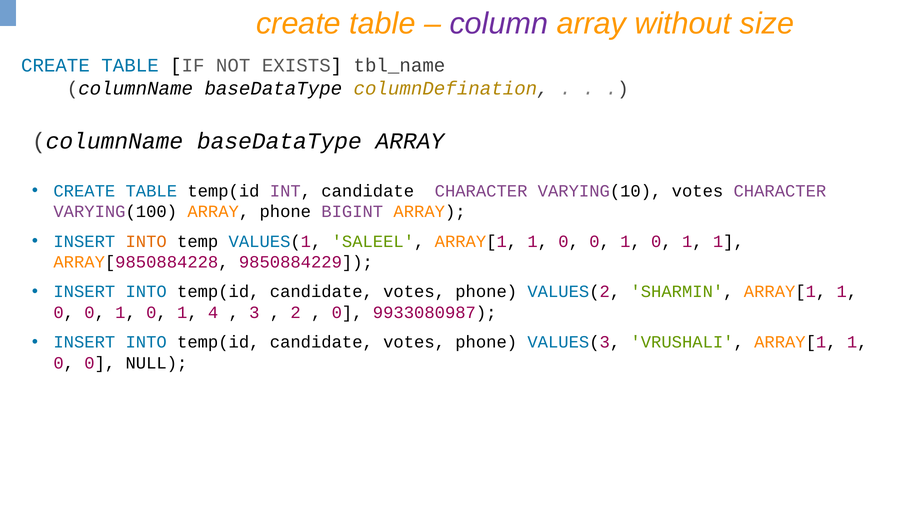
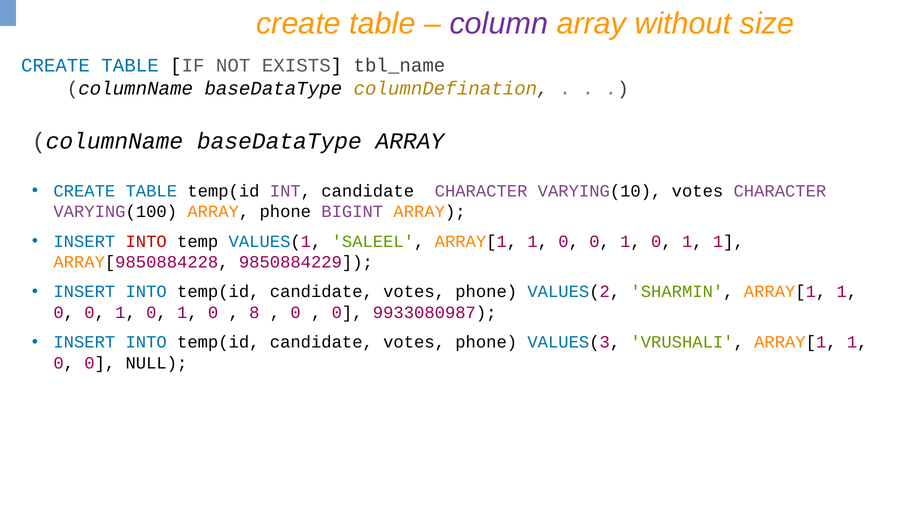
INTO colour: orange -> red (146, 241)
1 0 1 4: 4 -> 0 (213, 312)
3: 3 -> 8 (254, 312)
2: 2 -> 0 (296, 312)
